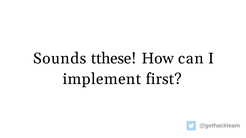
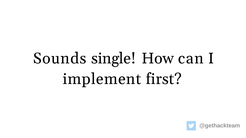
tthese: tthese -> single (114, 59)
